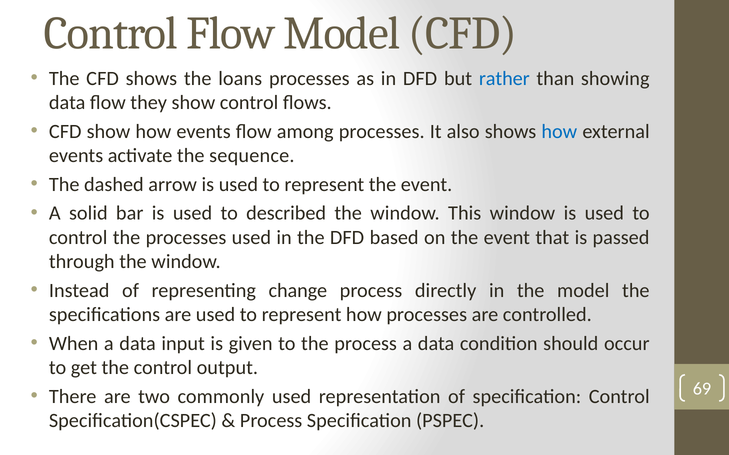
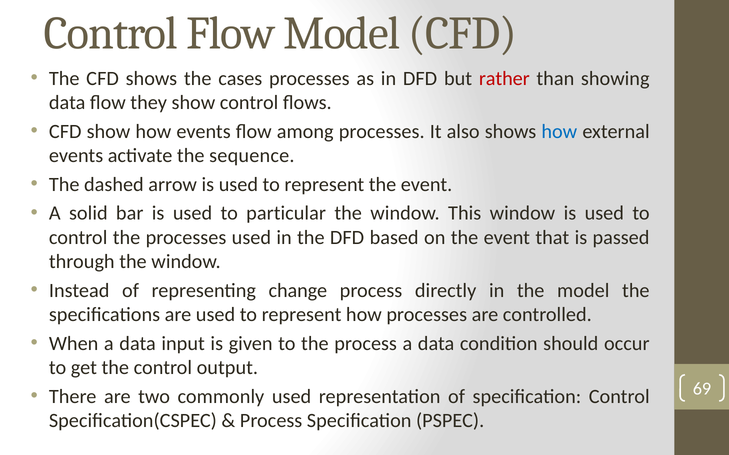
loans: loans -> cases (240, 79)
rather colour: blue -> red (504, 79)
described: described -> particular (286, 213)
